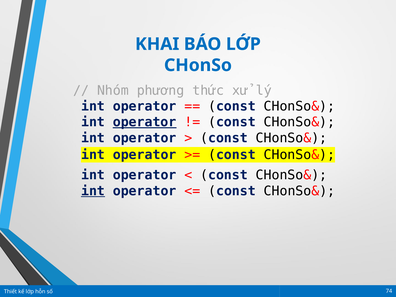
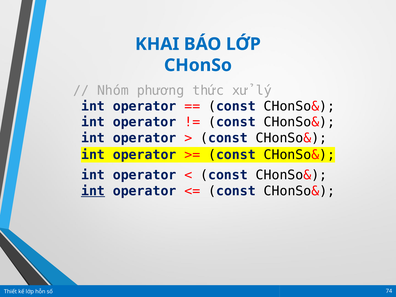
operator underline: present -> none (145, 122)
